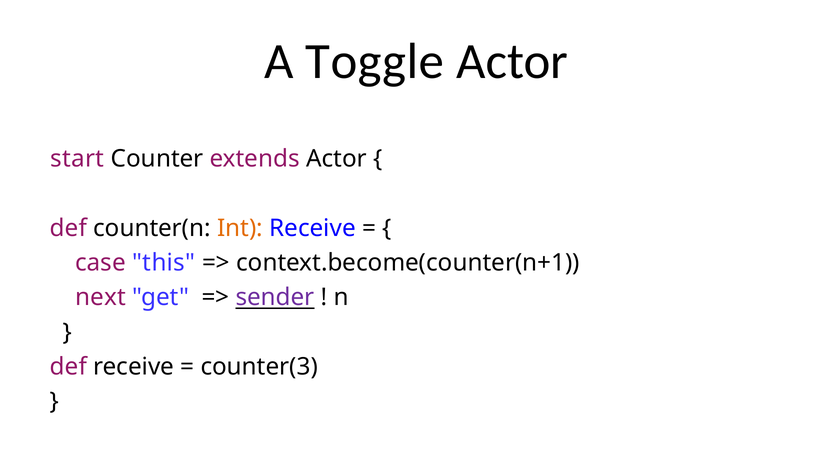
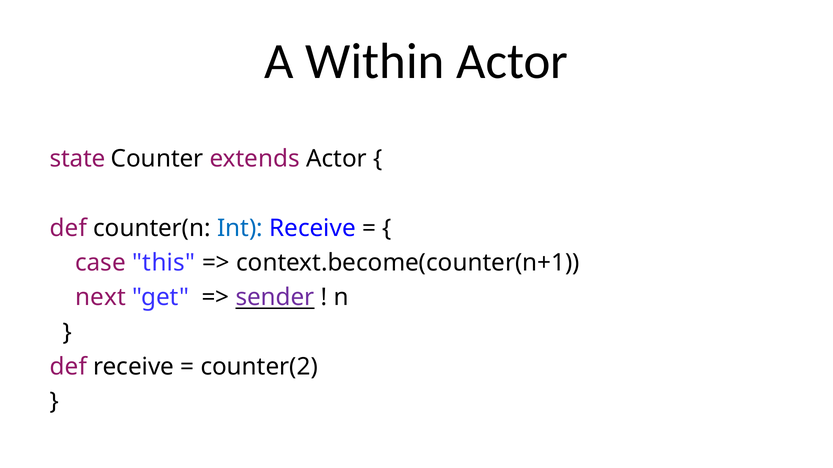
Toggle: Toggle -> Within (375, 61)
start: start -> state (78, 159)
Int colour: orange -> blue (240, 228)
counter(3: counter(3 -> counter(2 (259, 367)
